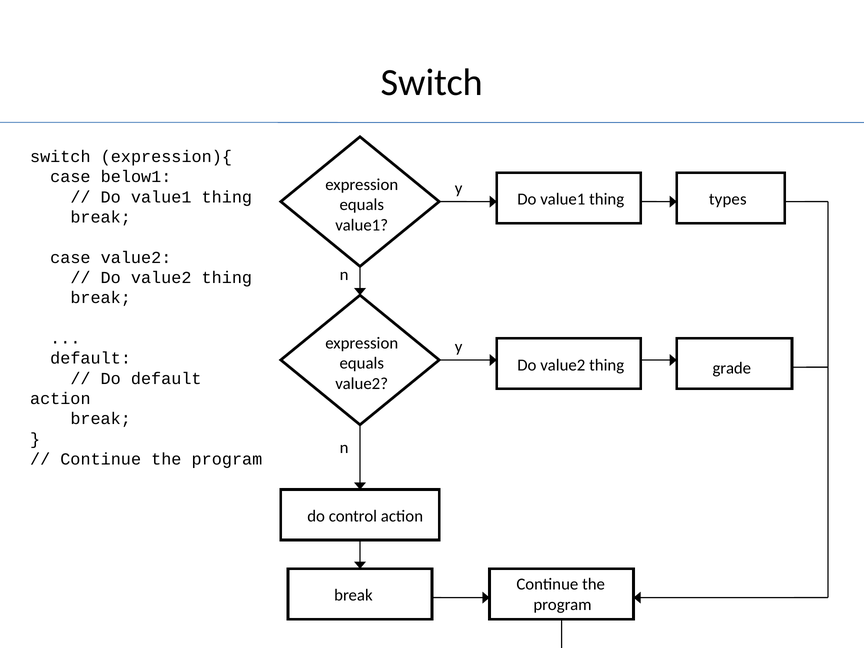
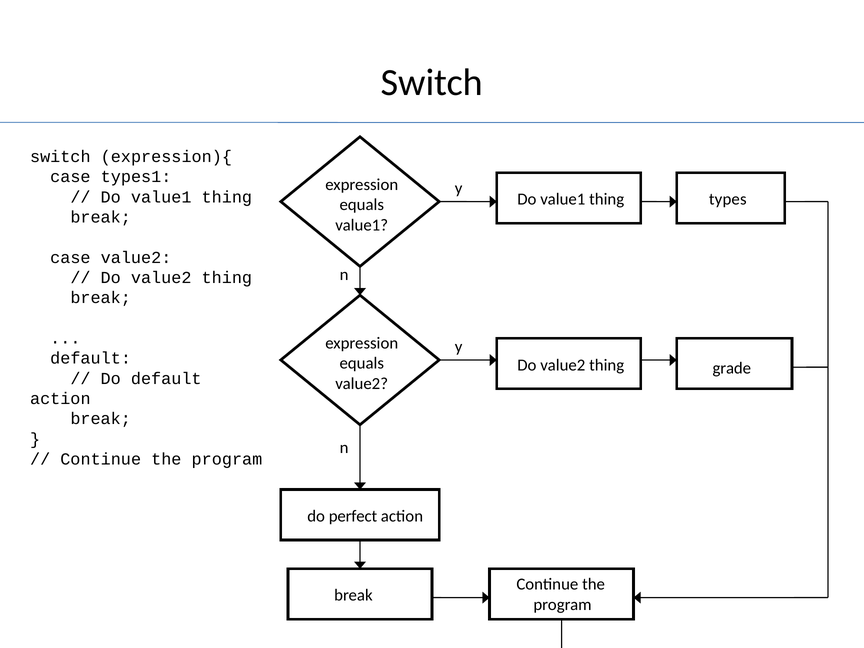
below1: below1 -> types1 (136, 177)
control: control -> perfect (353, 516)
